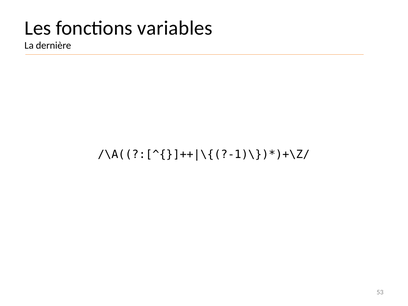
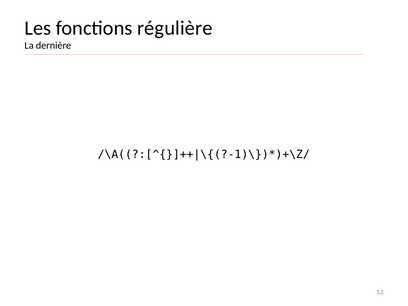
variables: variables -> régulière (175, 28)
